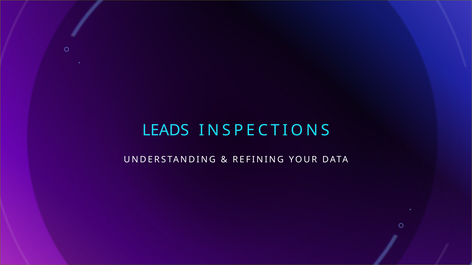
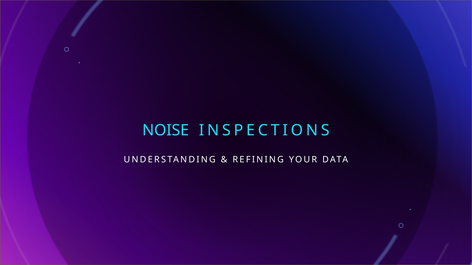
LEADS: LEADS -> NOISE (166, 130)
